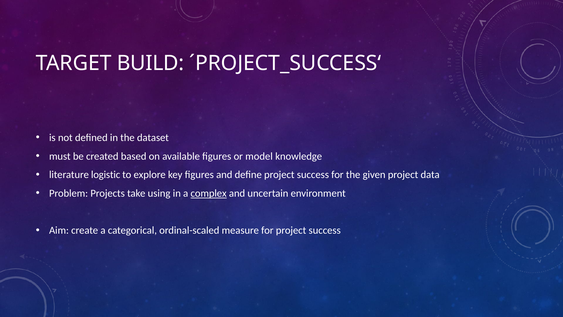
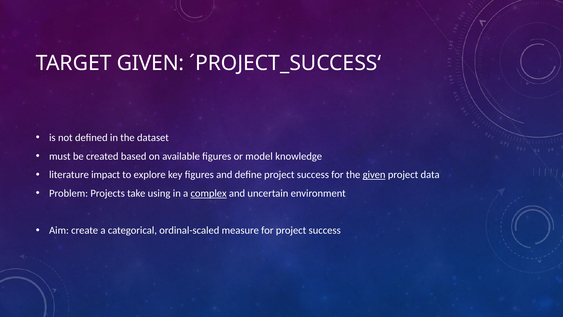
TARGET BUILD: BUILD -> GIVEN (150, 63)
logistic: logistic -> impact (106, 175)
given underline: none -> present (374, 175)
